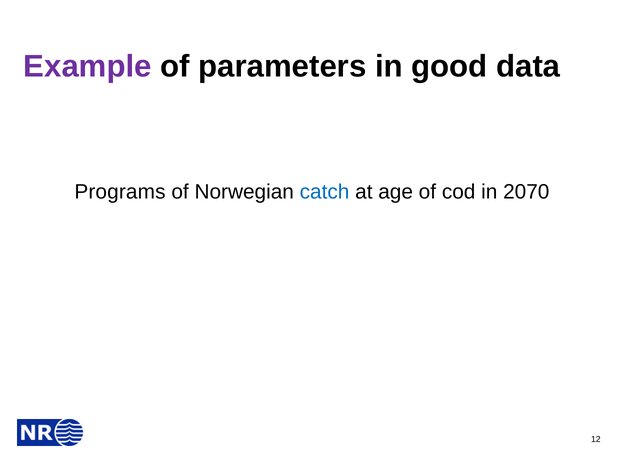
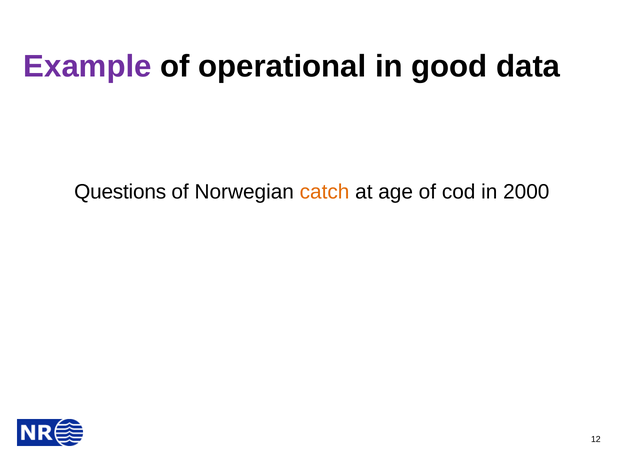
parameters: parameters -> operational (282, 66)
Programs: Programs -> Questions (120, 192)
catch colour: blue -> orange (325, 192)
2070: 2070 -> 2000 (526, 192)
